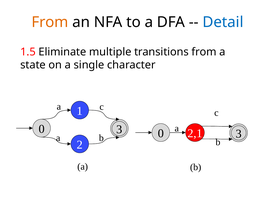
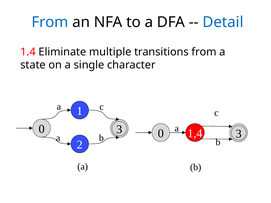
From colour: orange -> blue (50, 22)
1.5: 1.5 -> 1.4 (28, 52)
2,1: 2,1 -> 1,4 (195, 133)
